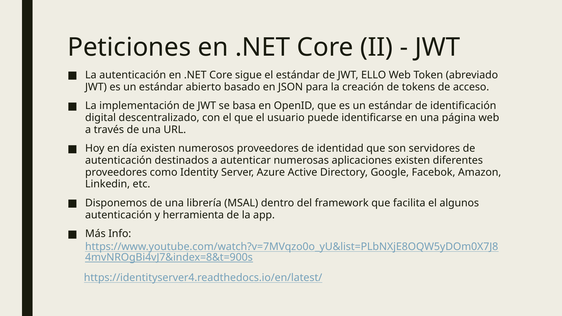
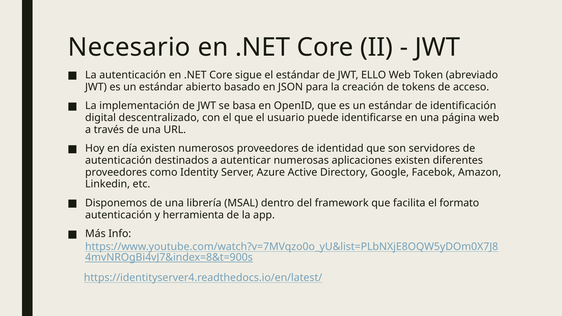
Peticiones: Peticiones -> Necesario (129, 47)
algunos: algunos -> formato (459, 203)
